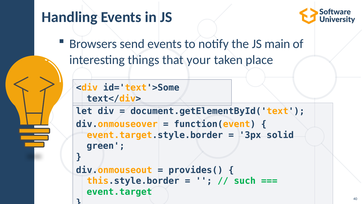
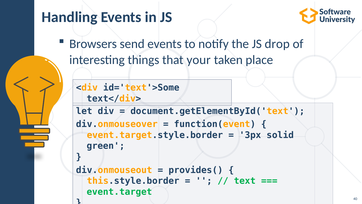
main: main -> drop (277, 44)
such: such -> text (245, 181)
